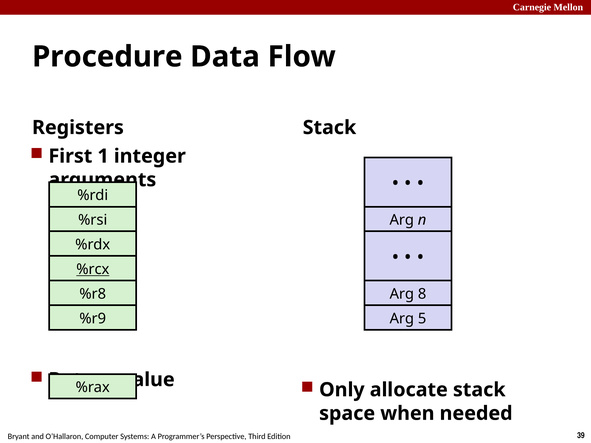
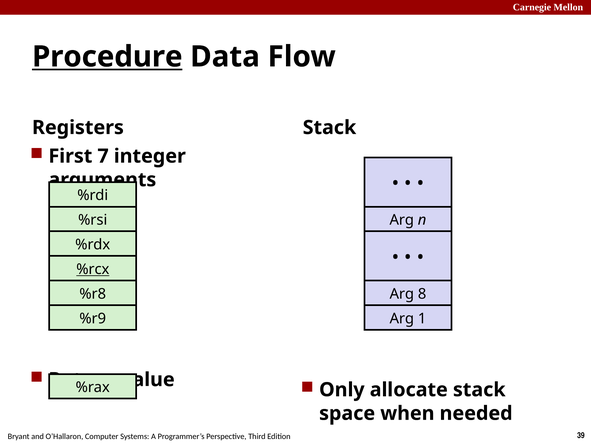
Procedure underline: none -> present (107, 57)
1: 1 -> 7 (103, 156)
5: 5 -> 1 (422, 319)
